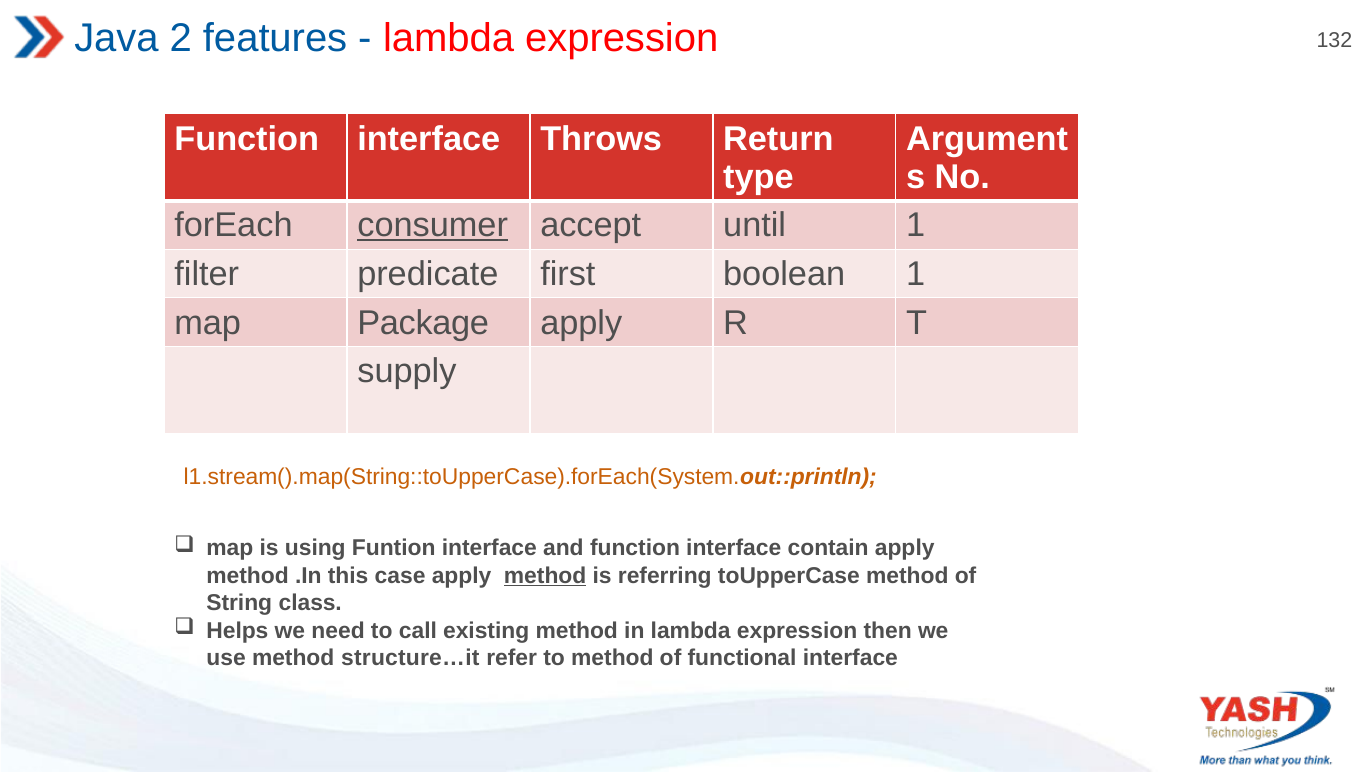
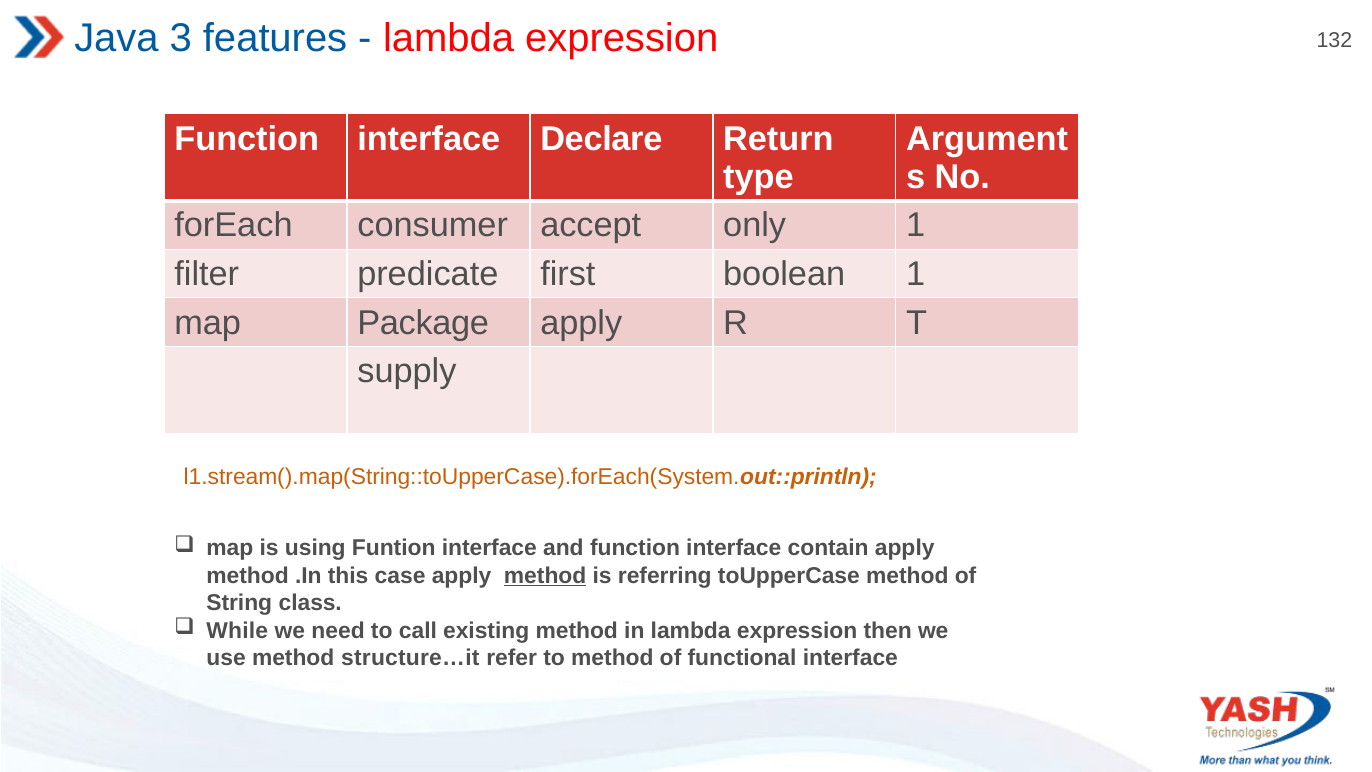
2: 2 -> 3 (181, 38)
Throws: Throws -> Declare (601, 139)
consumer underline: present -> none (433, 226)
until: until -> only (755, 226)
Helps: Helps -> While (237, 631)
